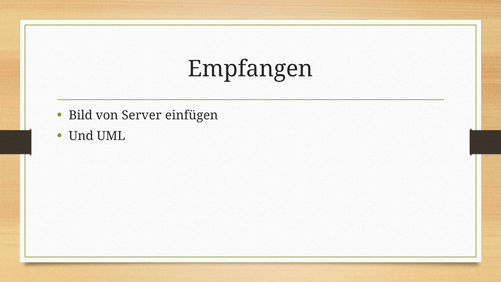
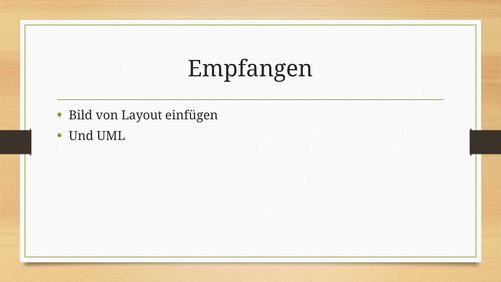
Server: Server -> Layout (142, 115)
